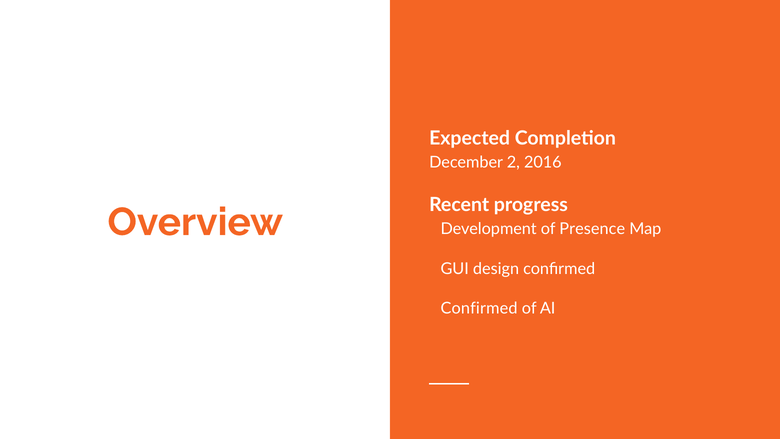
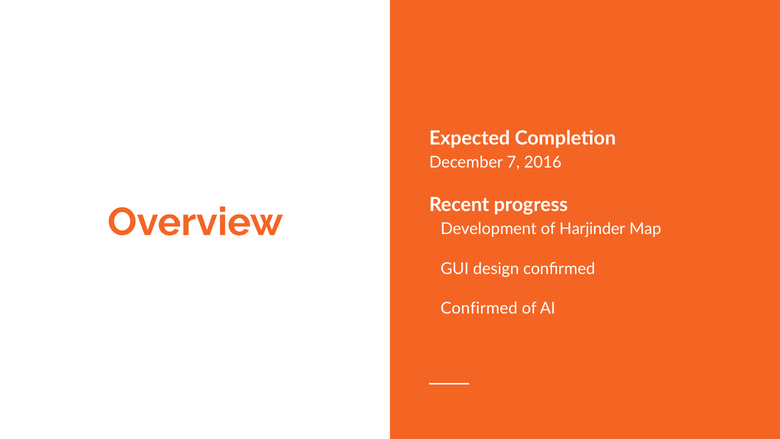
2: 2 -> 7 (513, 162)
Presence: Presence -> Harjinder (592, 229)
